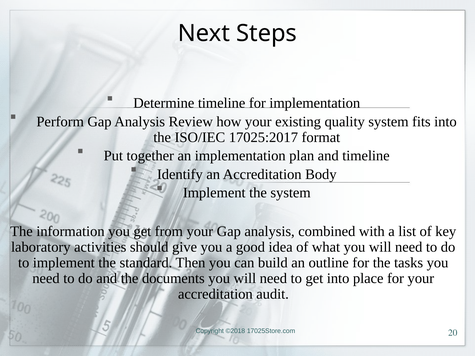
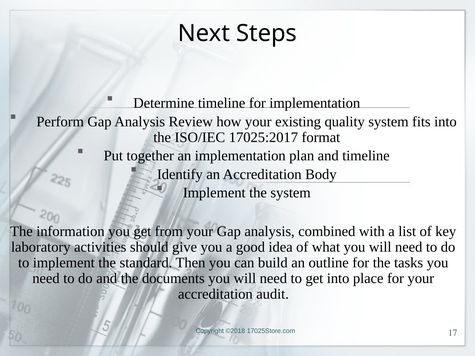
20: 20 -> 17 (453, 333)
